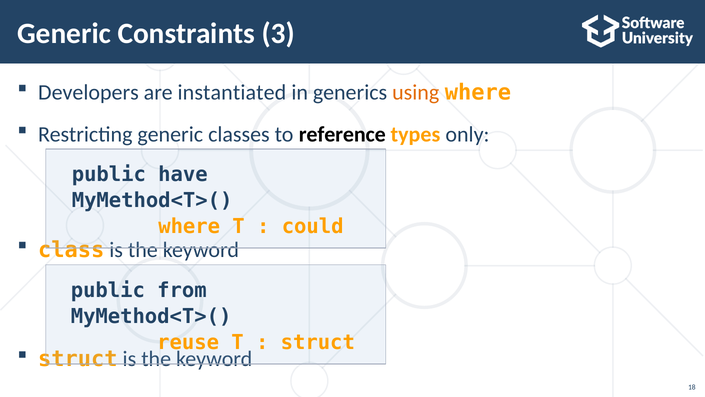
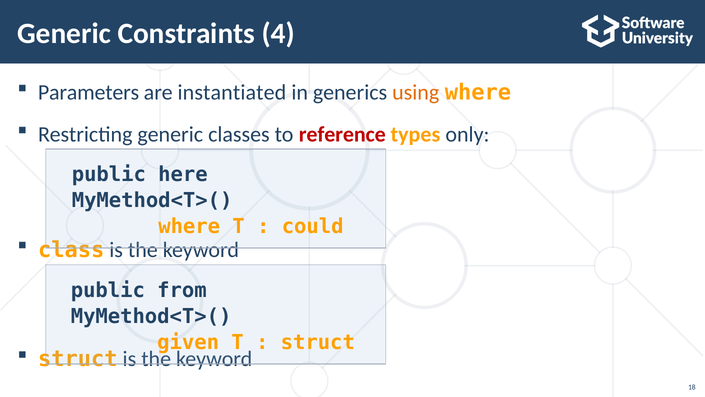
3: 3 -> 4 (278, 33)
Developers: Developers -> Parameters (89, 93)
reference colour: black -> red (342, 134)
have: have -> here (183, 174)
reuse: reuse -> given (188, 342)
